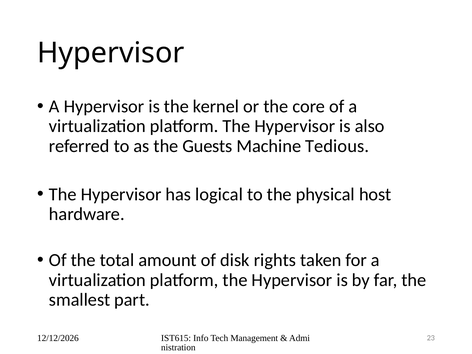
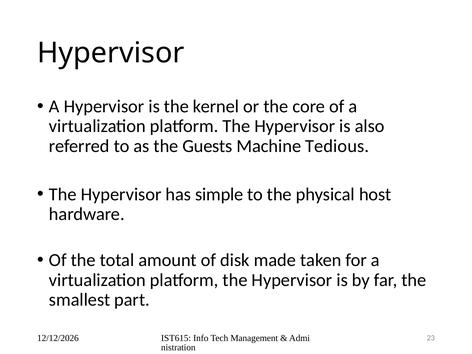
logical: logical -> simple (219, 194)
rights: rights -> made (275, 260)
